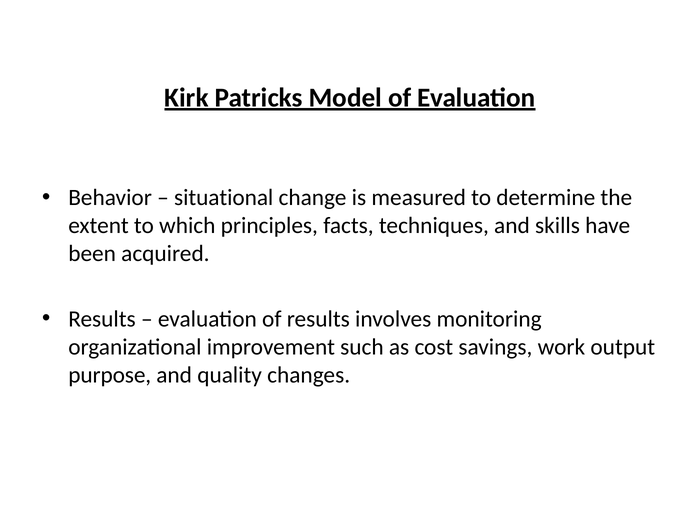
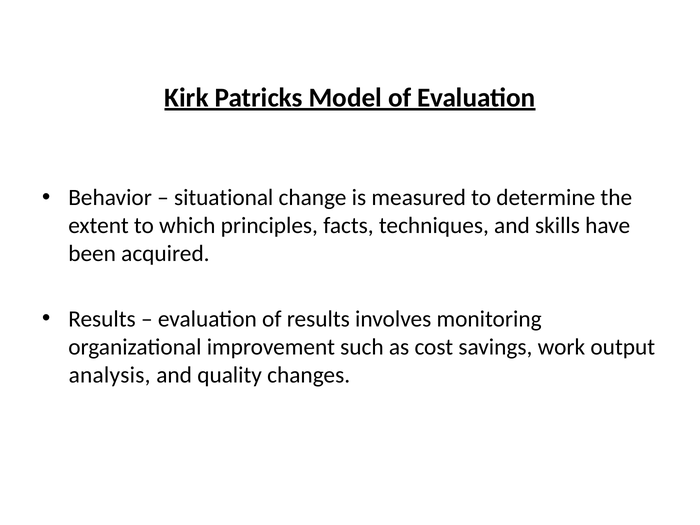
purpose: purpose -> analysis (110, 375)
